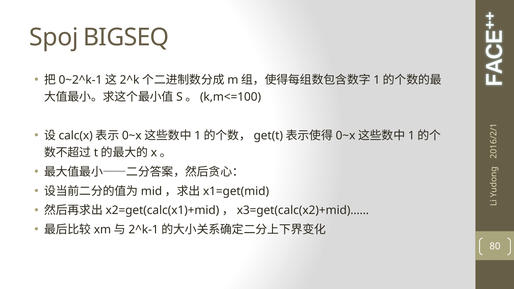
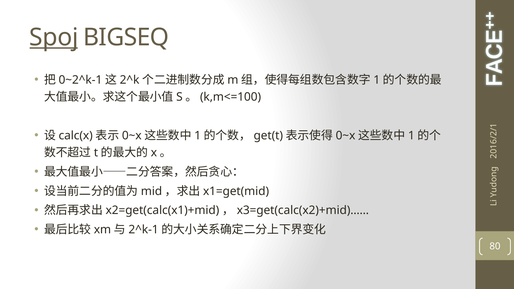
Spoj underline: none -> present (54, 37)
